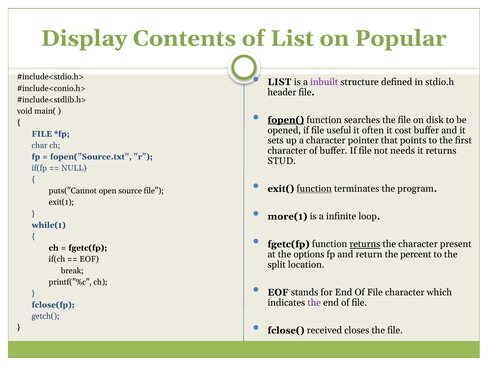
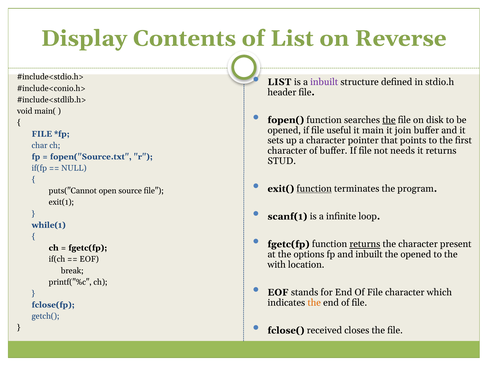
Popular: Popular -> Reverse (401, 38)
fopen( underline: present -> none (286, 120)
the underline: none -> present (389, 120)
often: often -> main (373, 130)
cost: cost -> join (403, 130)
more(1: more(1 -> scanf(1 (287, 216)
and return: return -> inbuilt (369, 254)
the percent: percent -> opened (416, 254)
split: split -> with (277, 265)
the colour: purple -> orange (314, 303)
